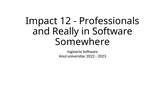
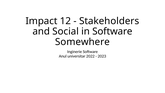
Professionals: Professionals -> Stakeholders (109, 21)
Really: Really -> Social (66, 31)
